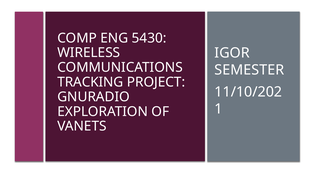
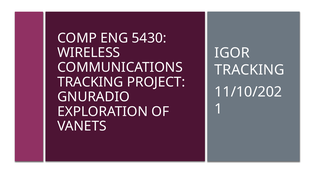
SEMESTER: SEMESTER -> TRACKING (249, 70)
